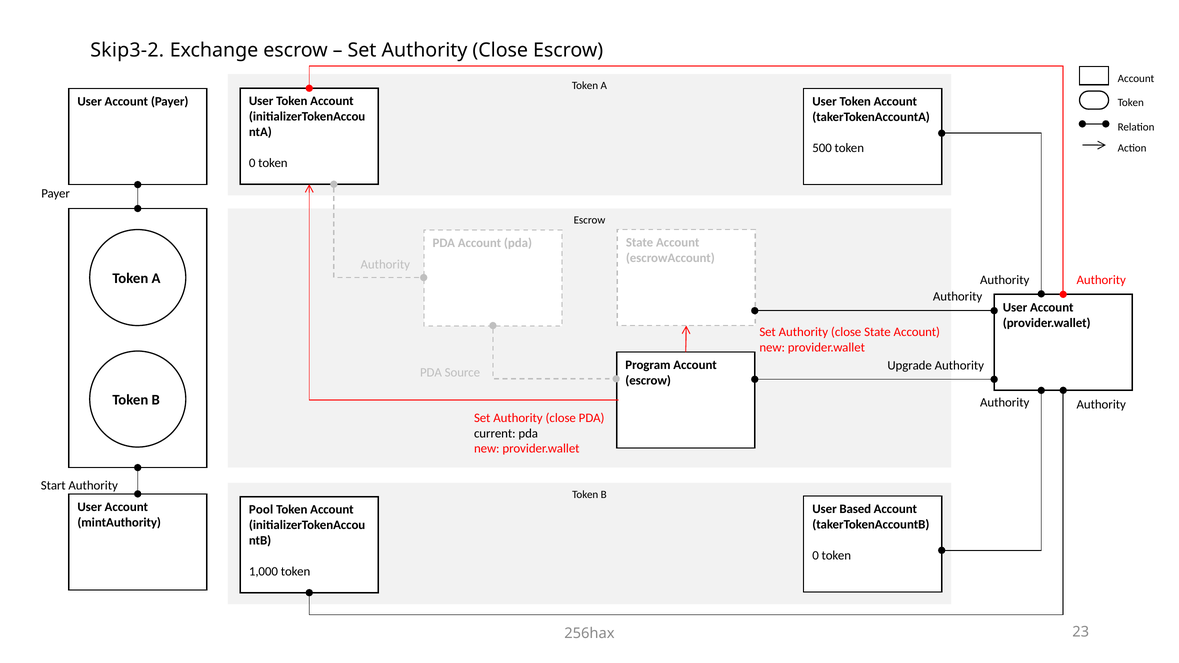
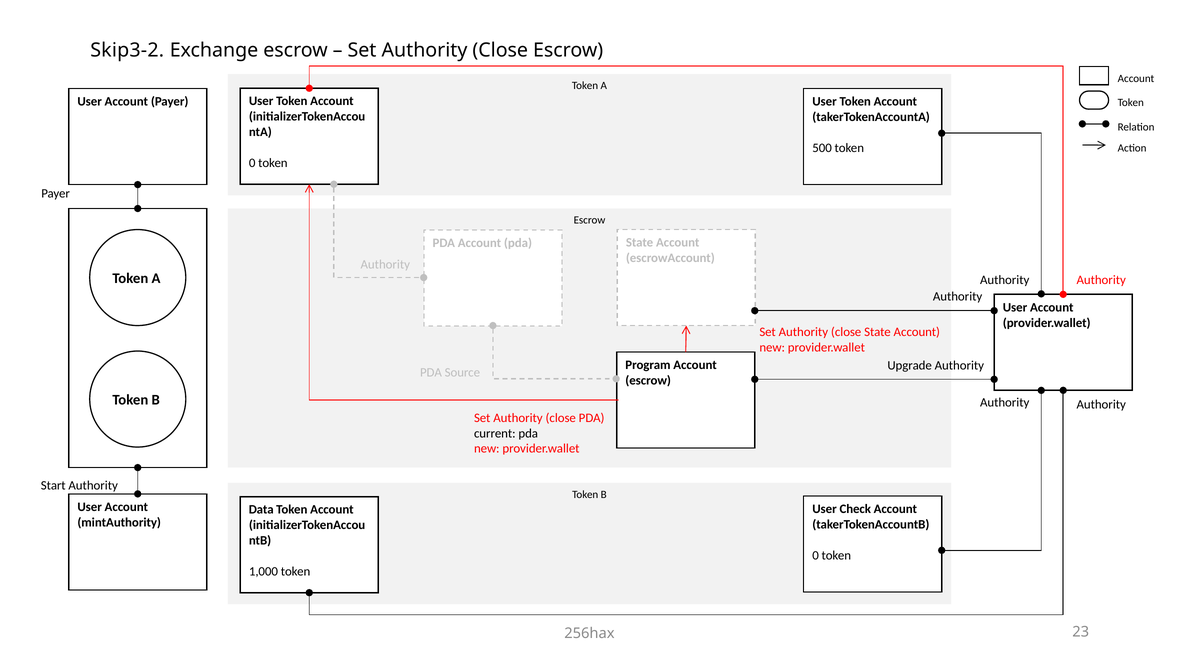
Based: Based -> Check (855, 509)
Pool: Pool -> Data (261, 510)
